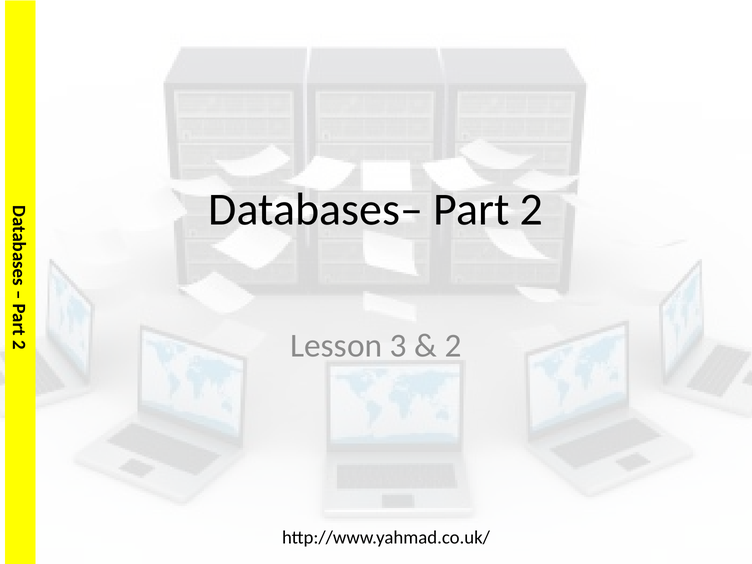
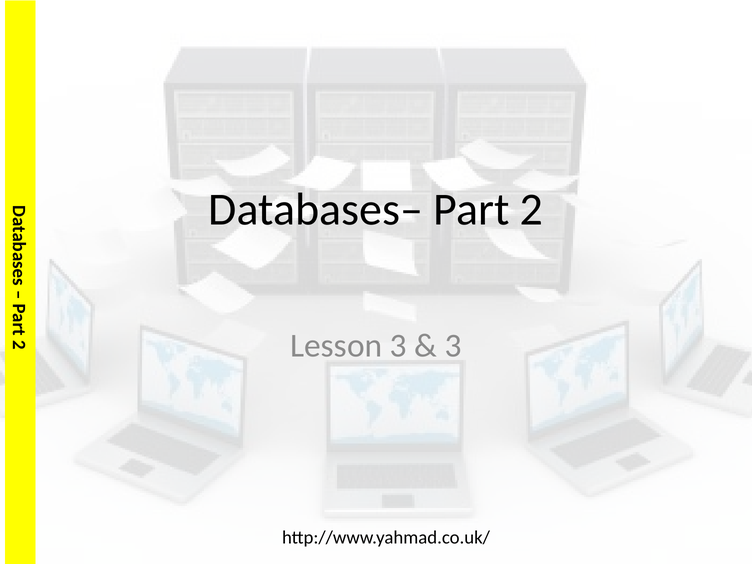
2: 2 -> 3 (453, 346)
